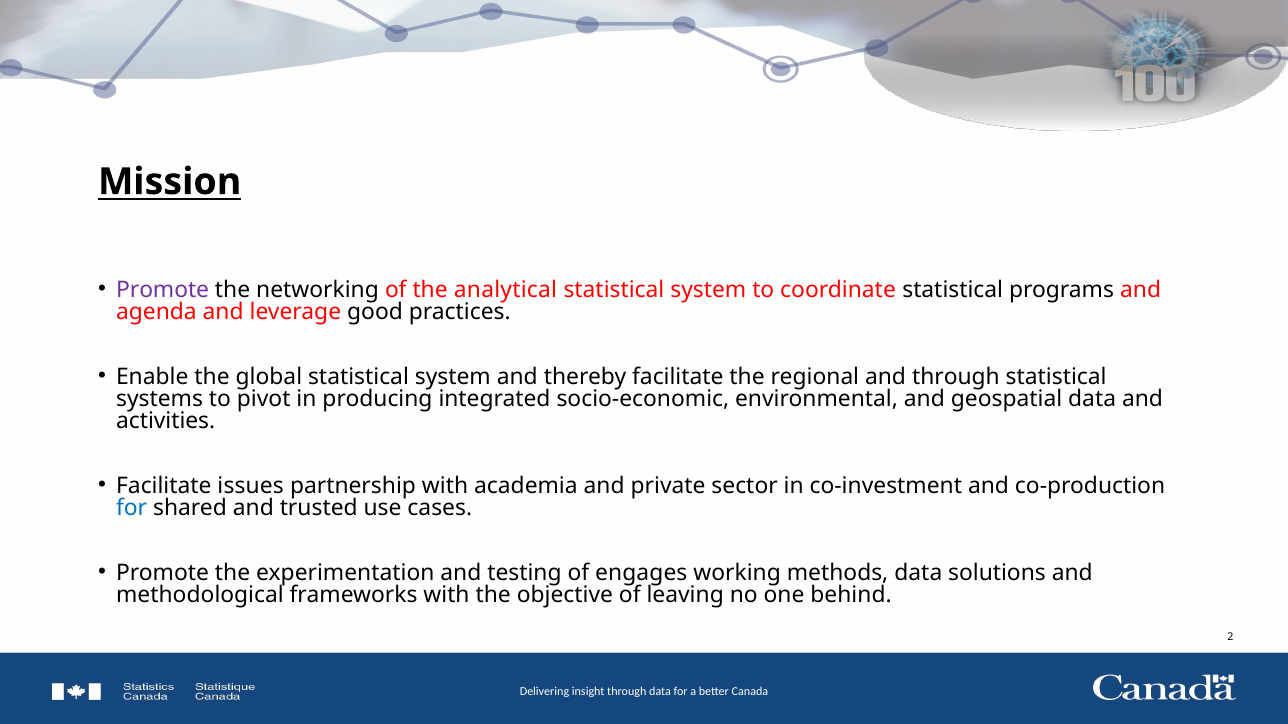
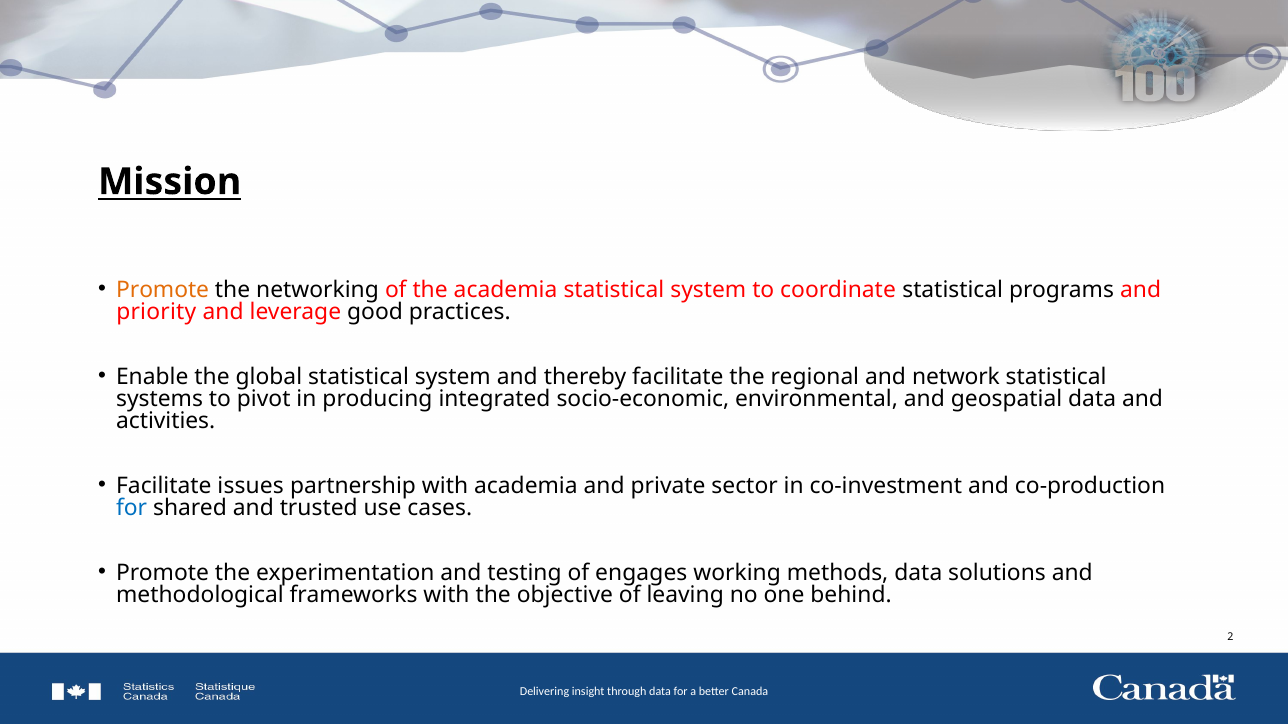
Promote colour: purple -> orange (163, 290)
the analytical: analytical -> academia (506, 290)
agenda: agenda -> priority (156, 312)
and through: through -> network (956, 377)
